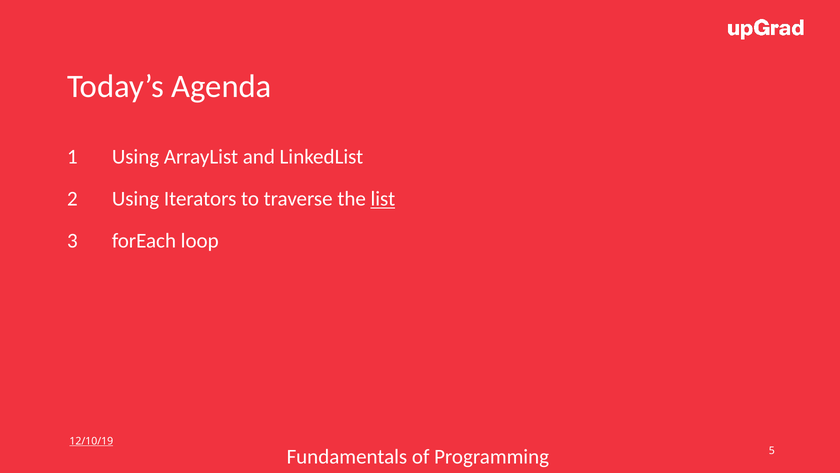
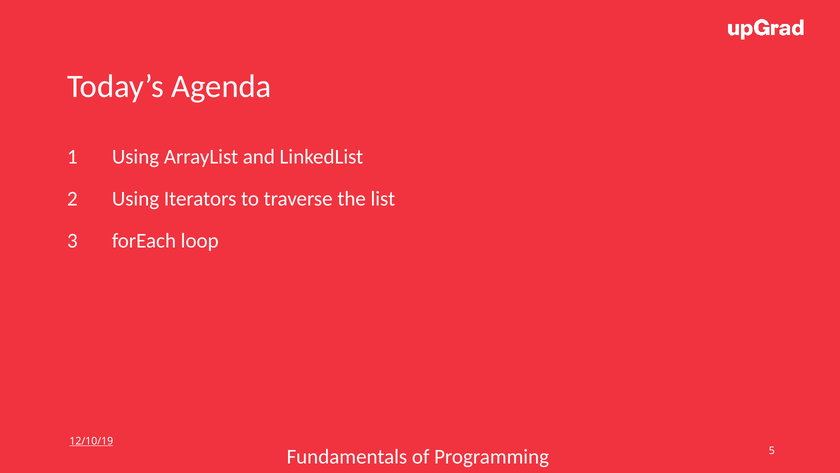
list underline: present -> none (383, 199)
